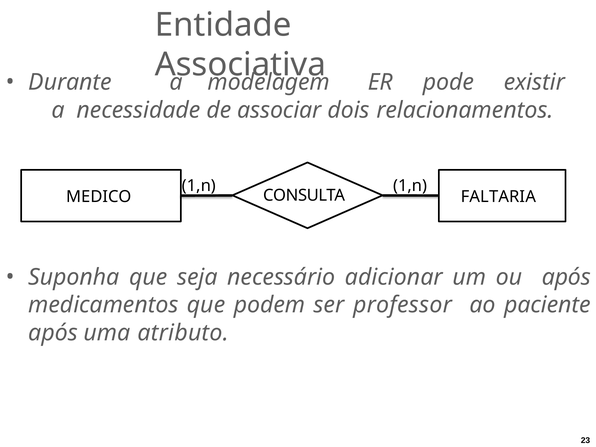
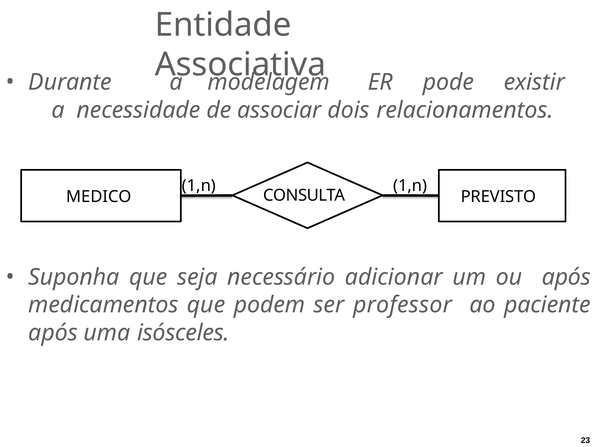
FALTARIA: FALTARIA -> PREVISTO (498, 197)
atributo: atributo -> isósceles (183, 333)
